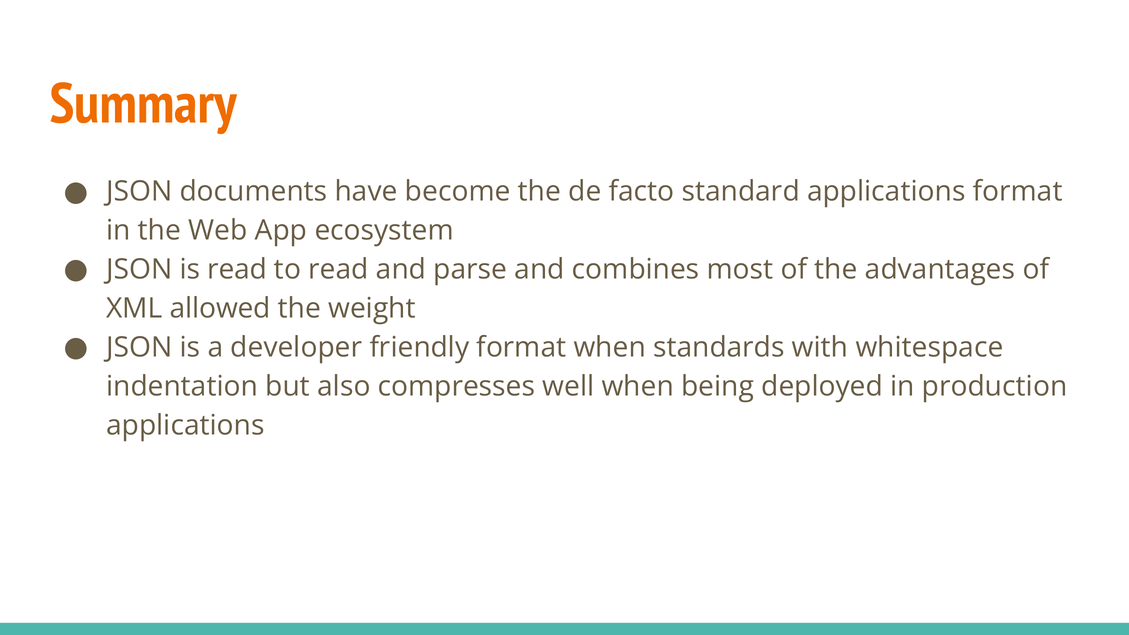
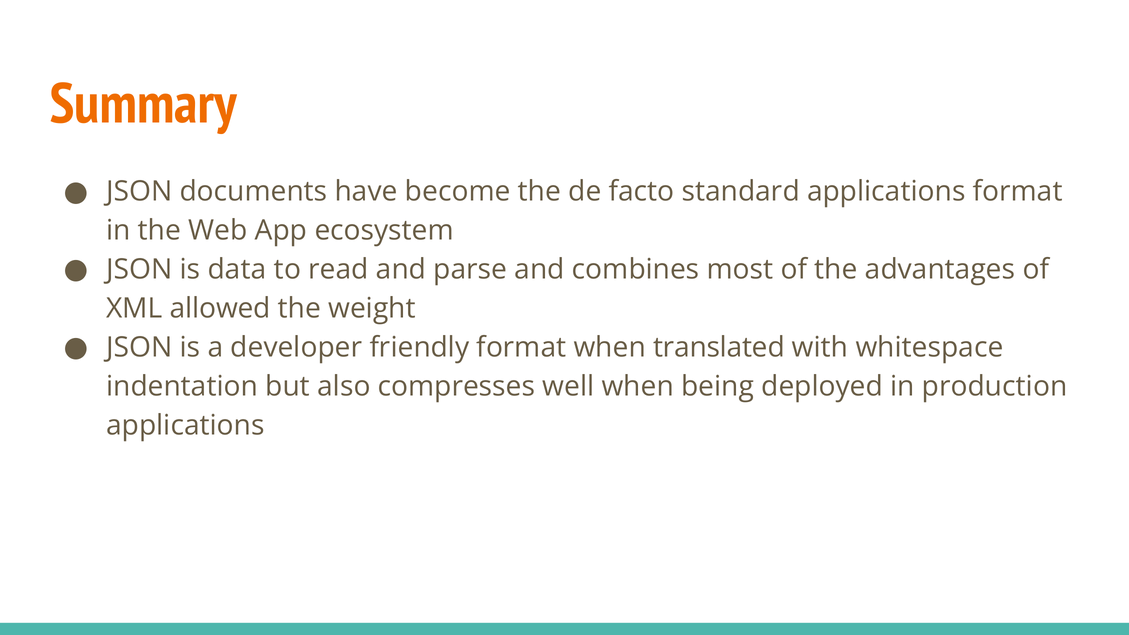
is read: read -> data (237, 270)
standards: standards -> translated (719, 347)
